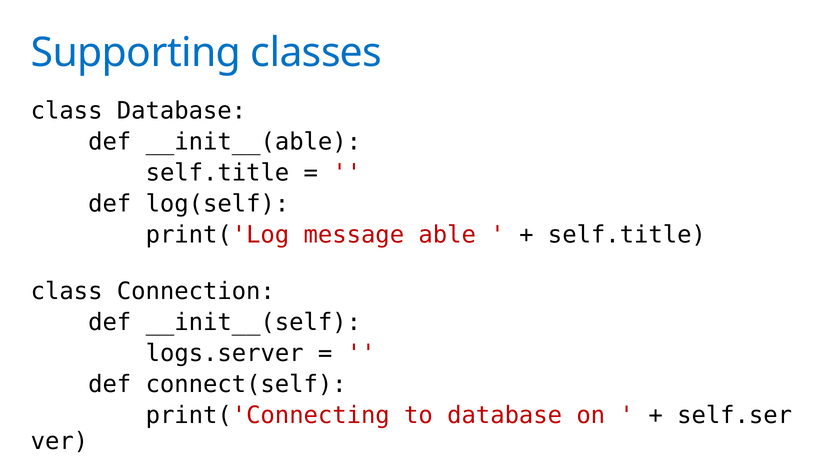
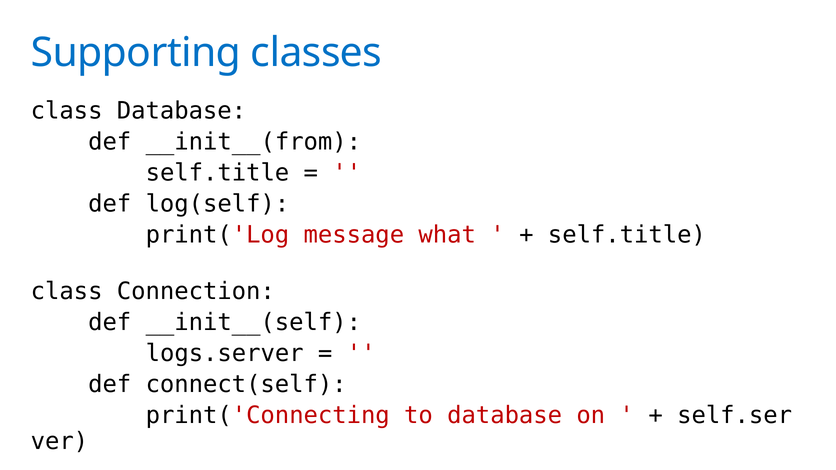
__init__(able: __init__(able -> __init__(from (253, 142)
able: able -> what (447, 235)
